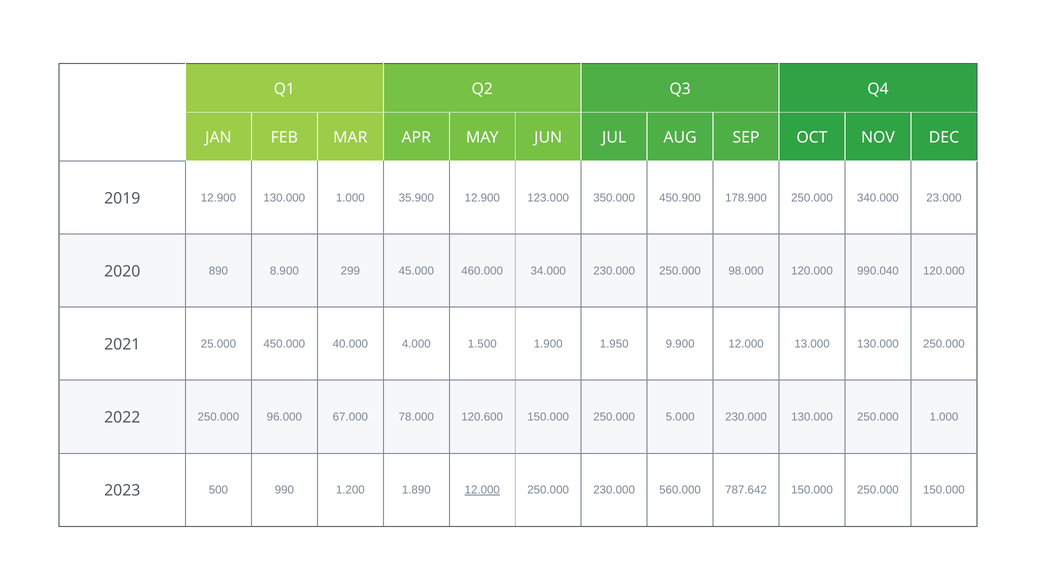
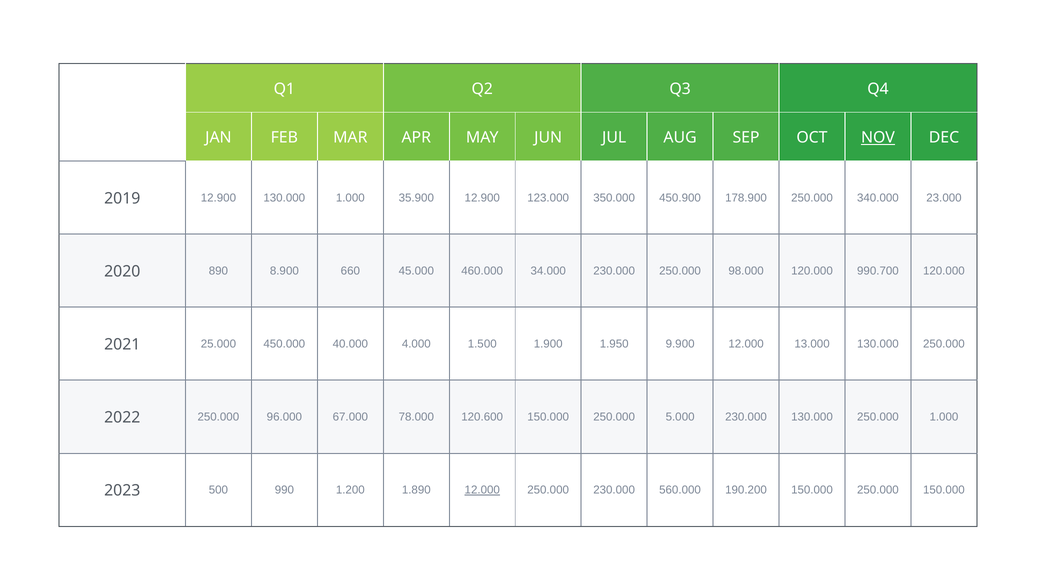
NOV underline: none -> present (878, 137)
299: 299 -> 660 (350, 271)
990.040: 990.040 -> 990.700 (878, 271)
787.642: 787.642 -> 190.200 (746, 490)
